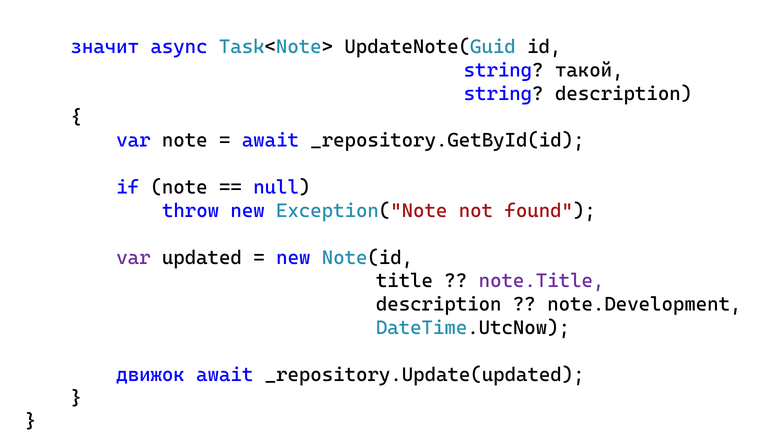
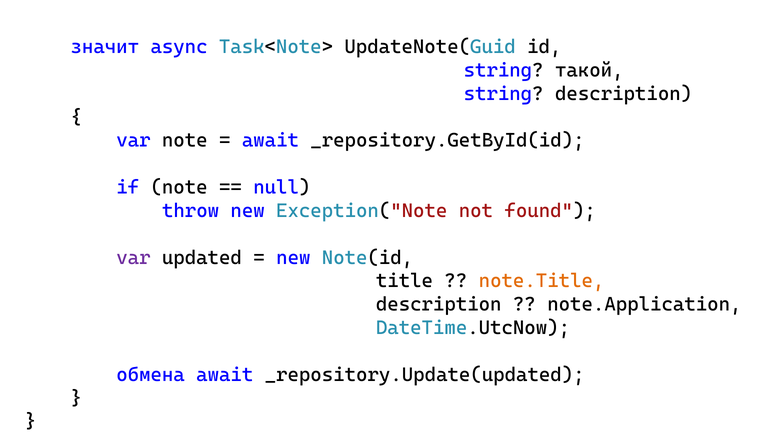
note.Title colour: purple -> orange (542, 281)
note.Development: note.Development -> note.Application (644, 304)
движок: движок -> обмена (151, 374)
